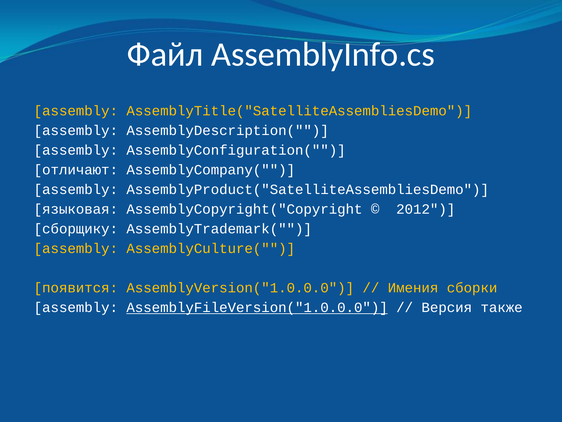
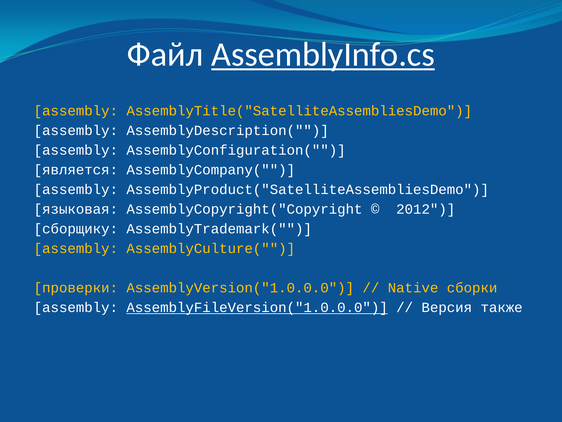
AssemblyInfo.cs underline: none -> present (323, 54)
отличают: отличают -> является (76, 170)
появится: появится -> проверки (76, 288)
Имения: Имения -> Native (413, 288)
